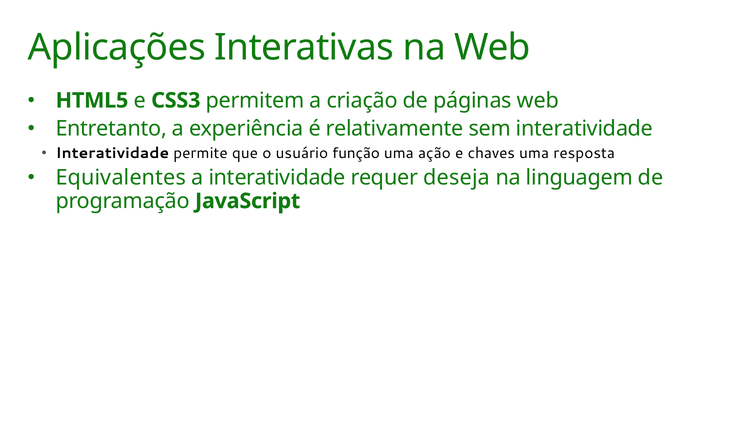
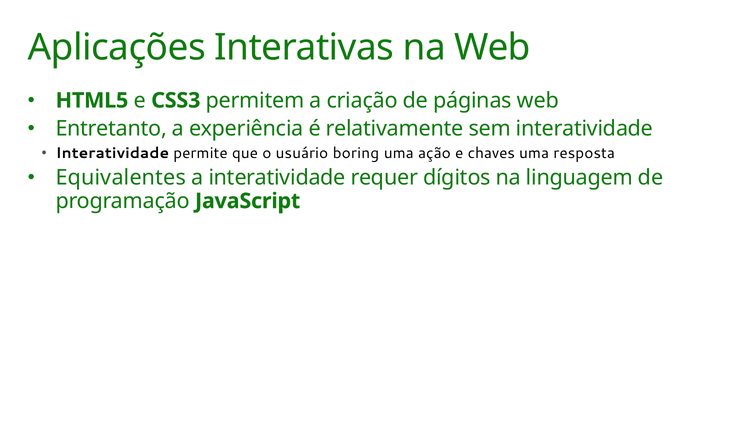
função: função -> boring (356, 153)
deseja: deseja -> dígitos (457, 178)
